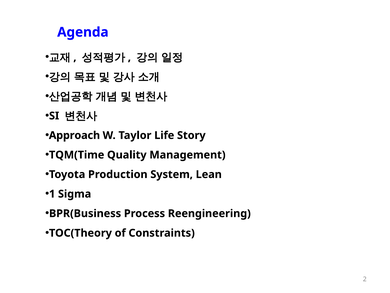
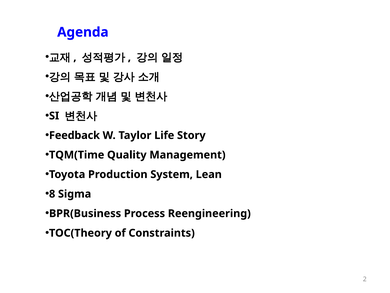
Approach: Approach -> Feedback (74, 135)
1: 1 -> 8 (52, 194)
